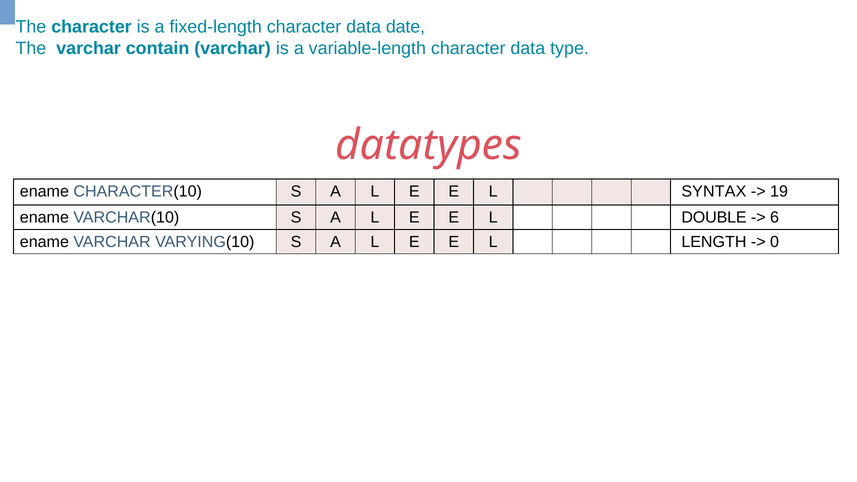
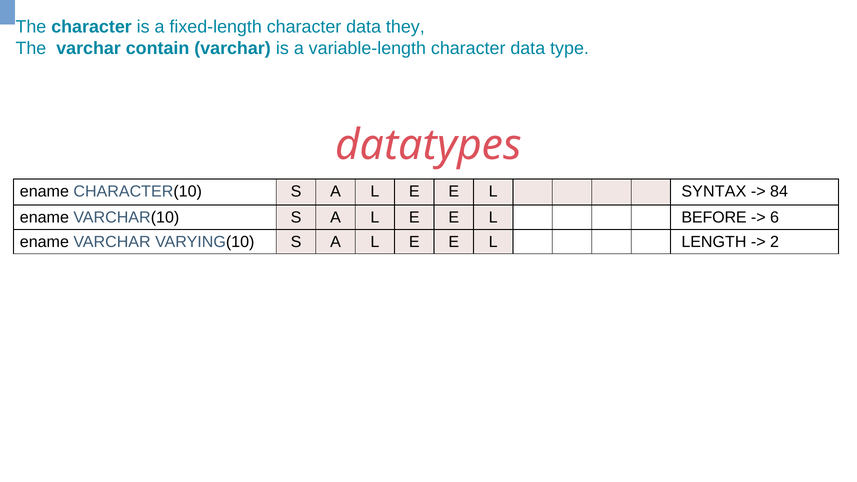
date: date -> they (405, 27)
19: 19 -> 84 (779, 191)
DOUBLE: DOUBLE -> BEFORE (714, 217)
0: 0 -> 2 (775, 242)
